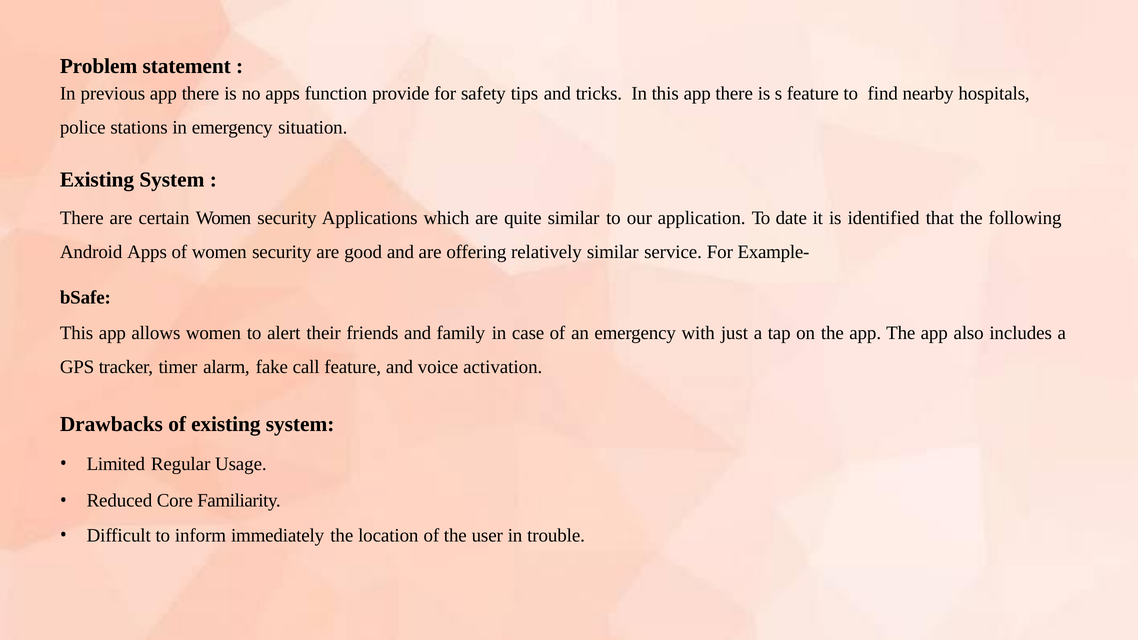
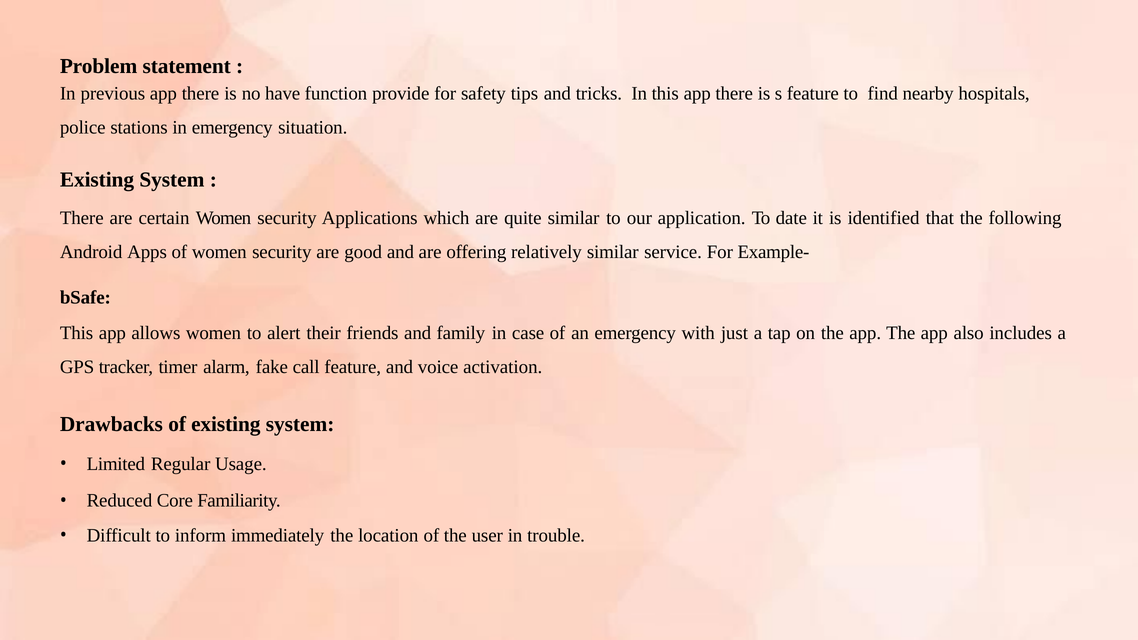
no apps: apps -> have (283, 94)
